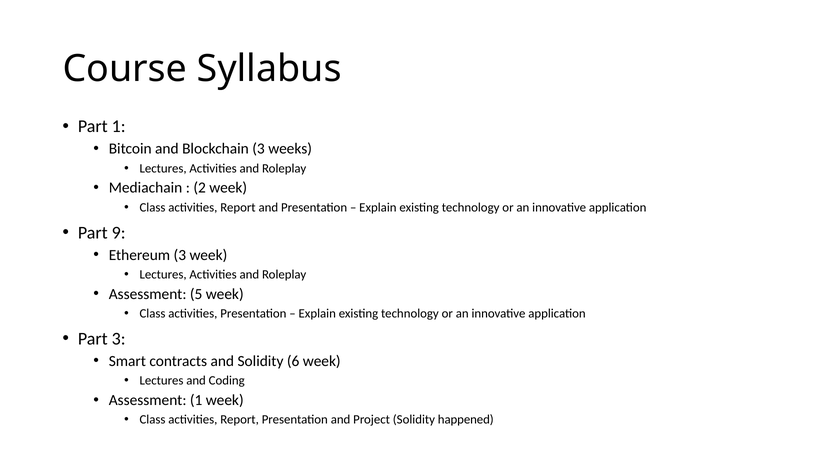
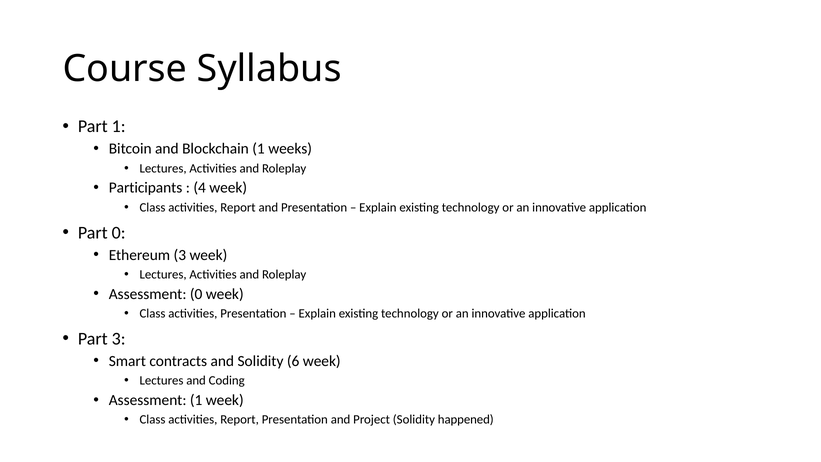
Blockchain 3: 3 -> 1 (259, 149)
Mediachain: Mediachain -> Participants (146, 188)
2: 2 -> 4 (200, 188)
Part 9: 9 -> 0 (119, 233)
Assessment 5: 5 -> 0 (196, 294)
